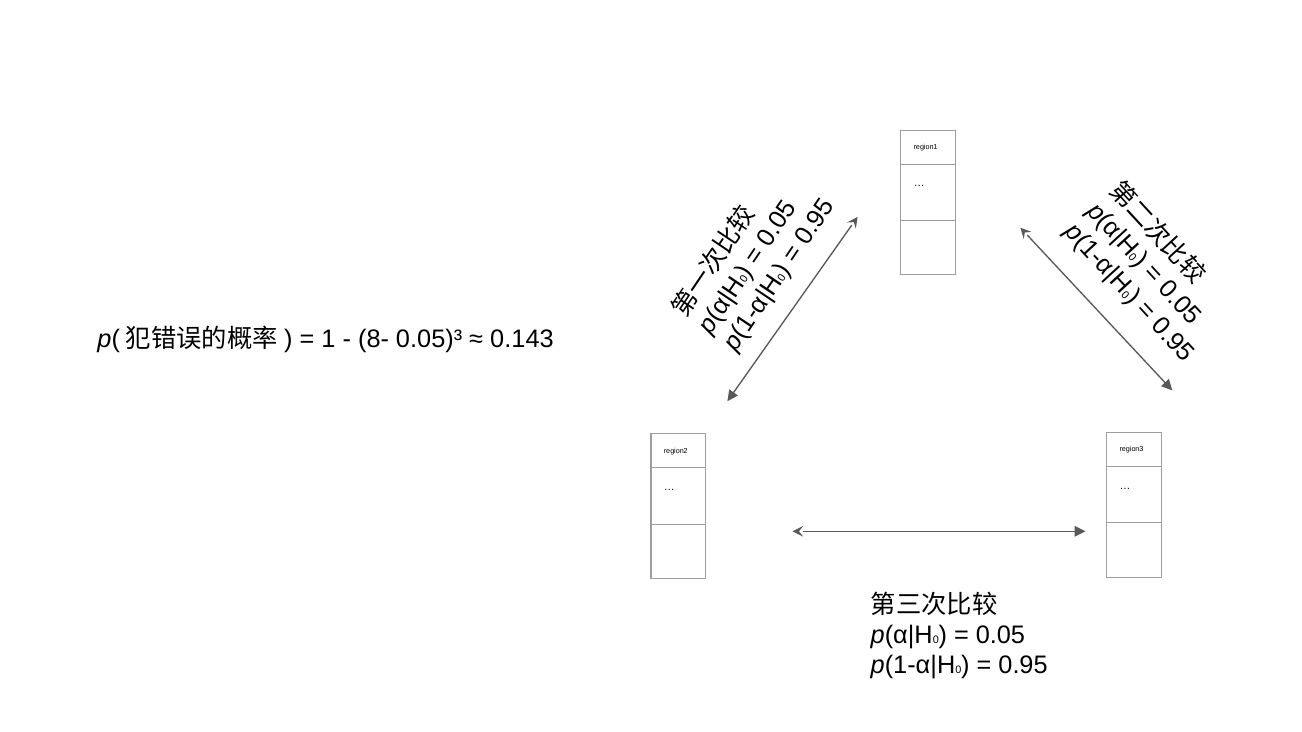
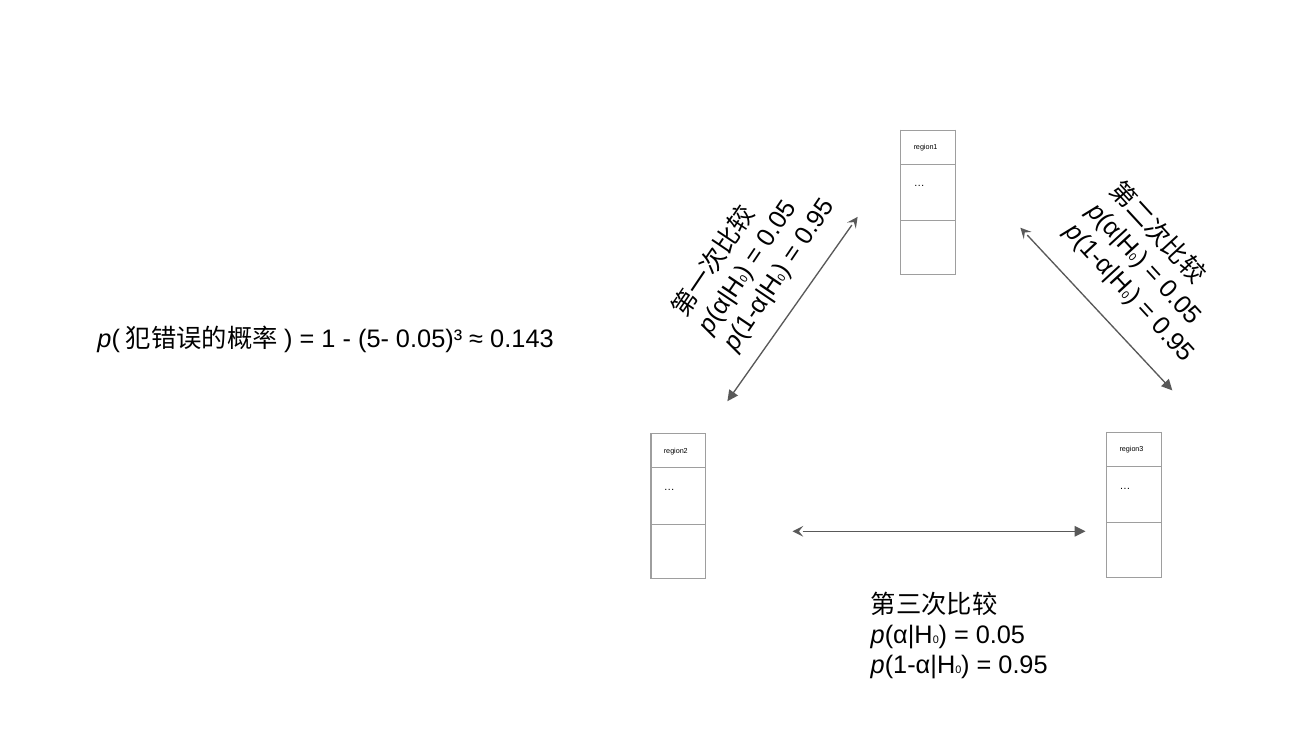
8-: 8- -> 5- (374, 339)
